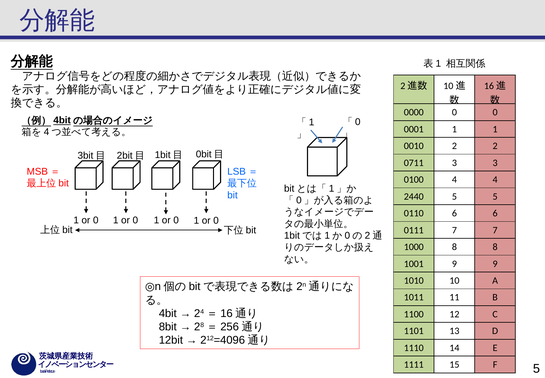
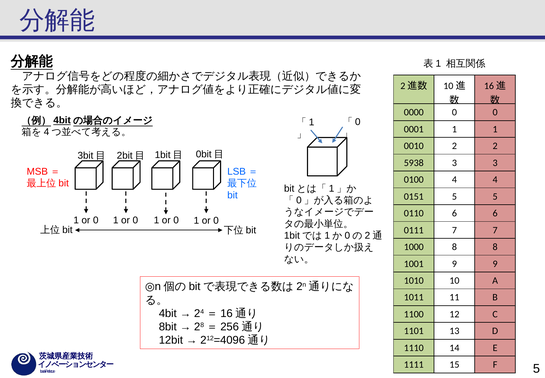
0711: 0711 -> 5938 (414, 163)
2440: 2440 -> 0151 (414, 196)
